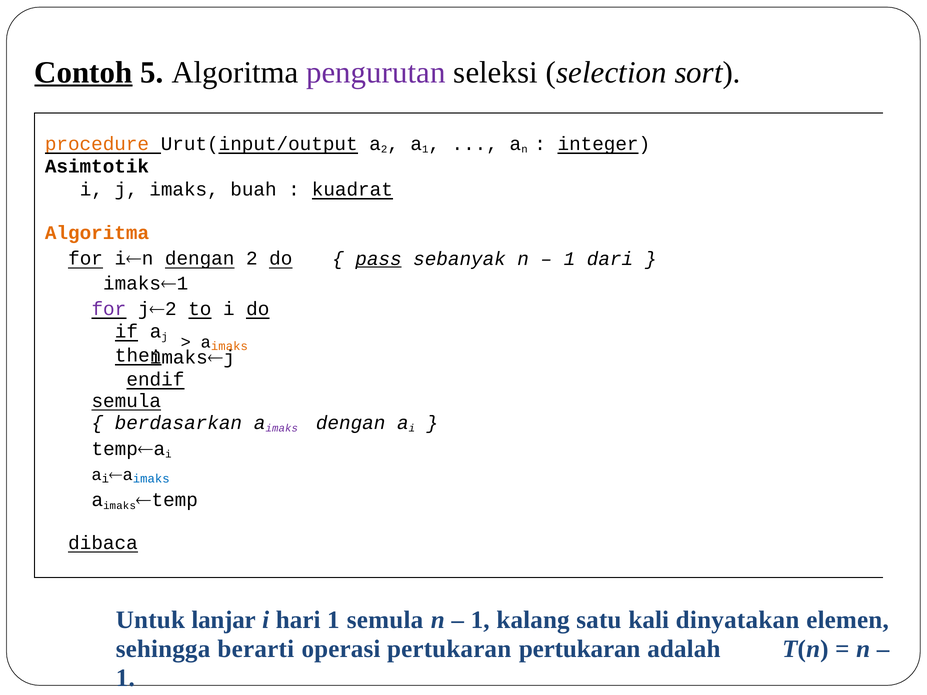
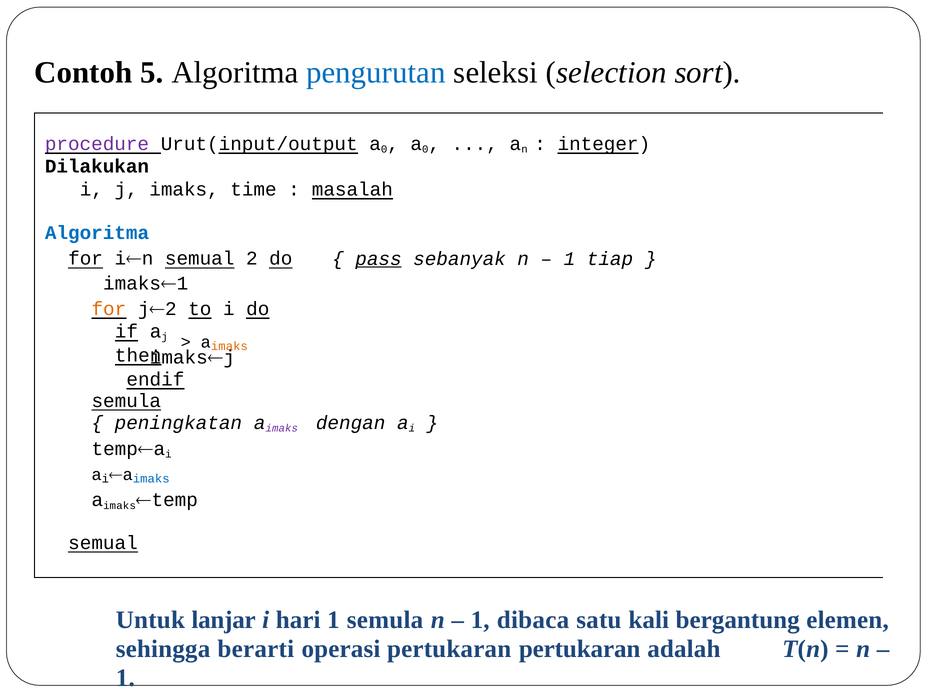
Contoh underline: present -> none (83, 72)
pengurutan colour: purple -> blue (376, 72)
procedure colour: orange -> purple (97, 144)
2: 2 -> 0 (384, 149)
1: 1 -> 0 (425, 149)
Asimtotik: Asimtotik -> Dilakukan (97, 167)
buah: buah -> time (253, 189)
kuadrat: kuadrat -> masalah (352, 189)
Algoritma colour: orange -> blue (97, 233)
in dengan: dengan -> semual (200, 259)
dari: dari -> tiap (610, 259)
for colour: purple -> orange (109, 309)
berdasarkan: berdasarkan -> peningkatan (178, 423)
dibaca: dibaca -> semual (103, 543)
kalang: kalang -> dibaca (533, 620)
dinyatakan: dinyatakan -> bergantung (738, 620)
